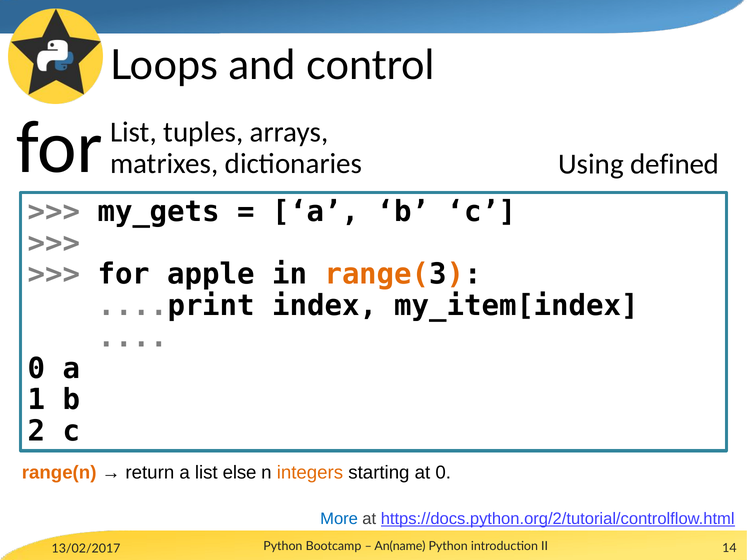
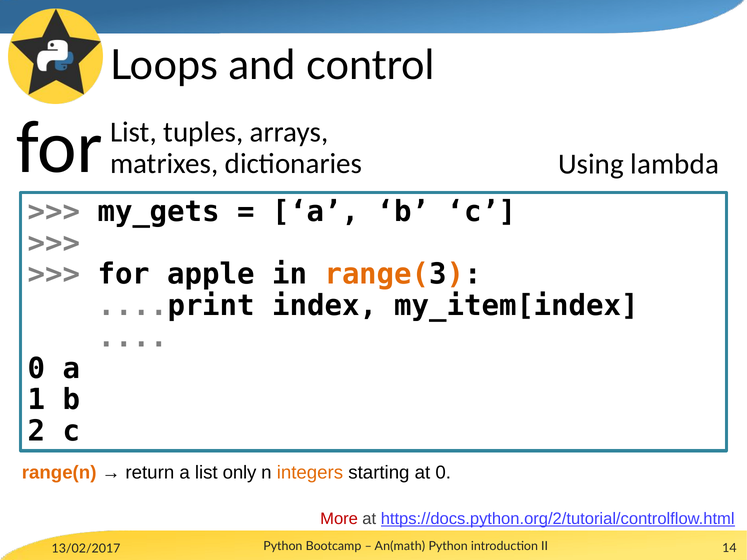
defined: defined -> lambda (675, 164)
else: else -> only (240, 473)
More colour: blue -> red (339, 519)
An(name: An(name -> An(math (400, 546)
